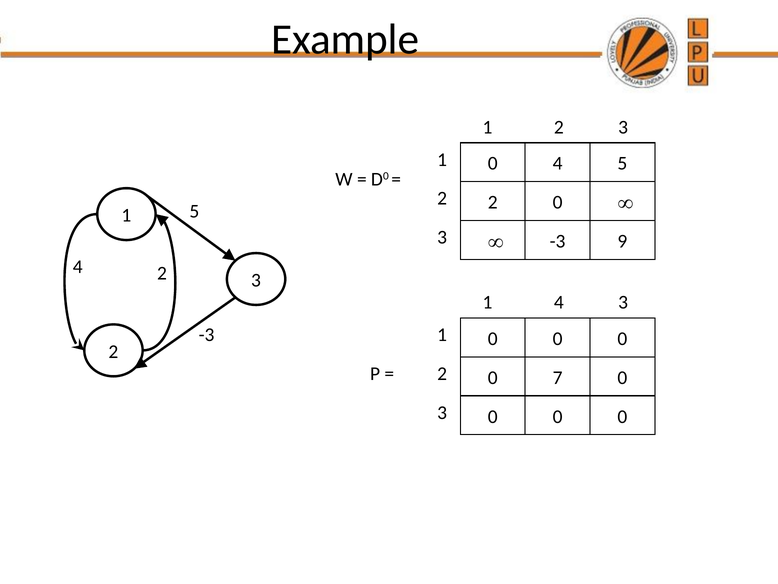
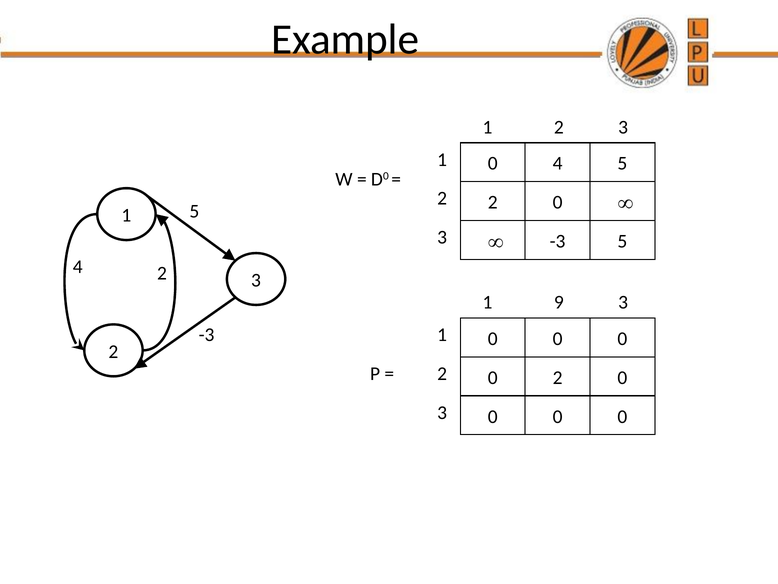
-3 9: 9 -> 5 (622, 241)
1 4: 4 -> 9 (559, 302)
0 7: 7 -> 2 (558, 377)
